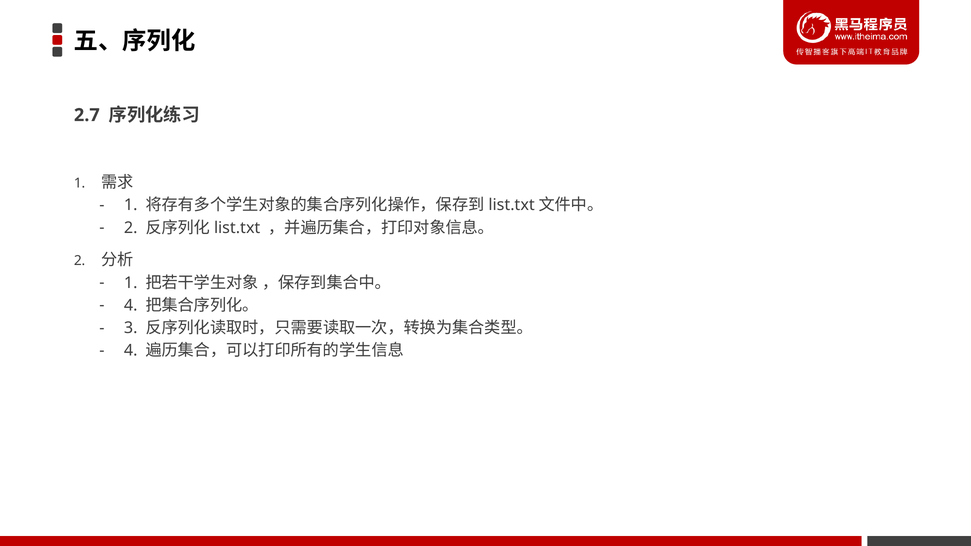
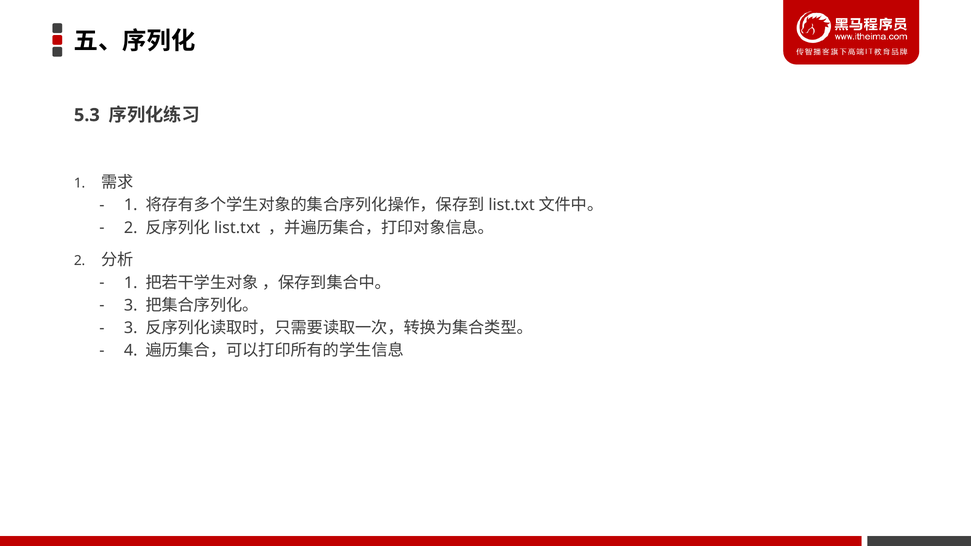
2.7: 2.7 -> 5.3 (87, 115)
4: 4 -> 3 (131, 305)
